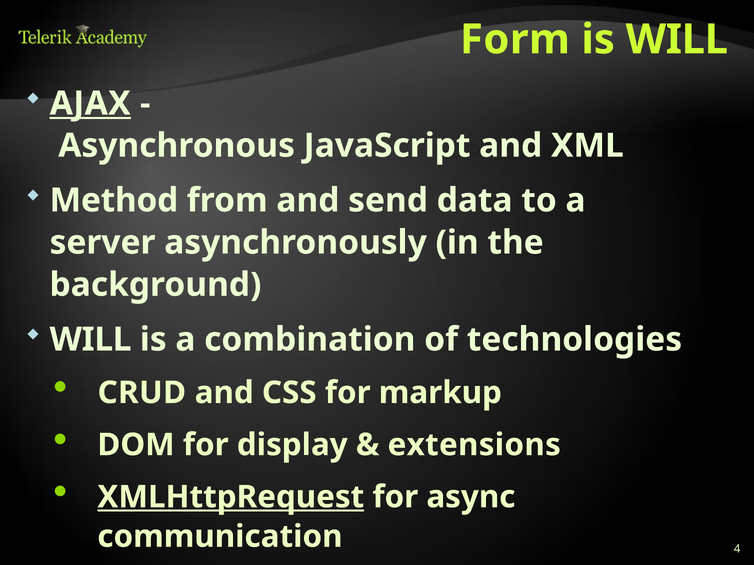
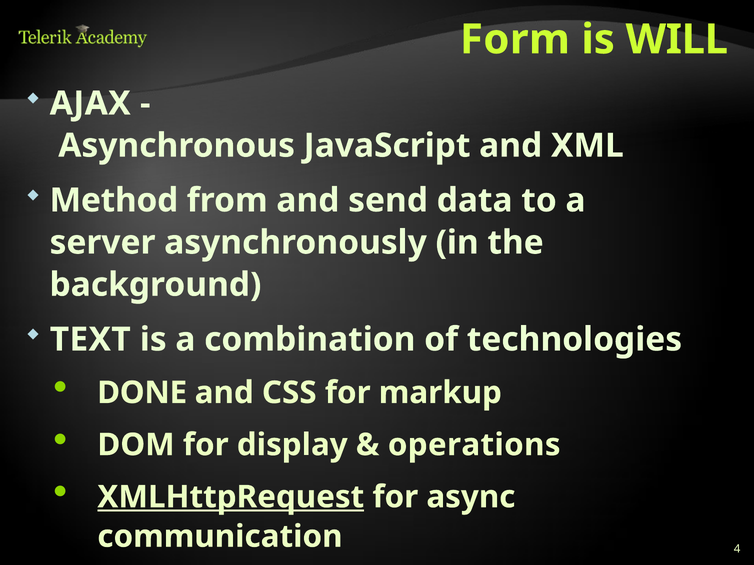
AJAX underline: present -> none (90, 104)
WILL: WILL -> TEXT (90, 340)
CRUD: CRUD -> DONE (142, 393)
extensions: extensions -> operations (474, 445)
